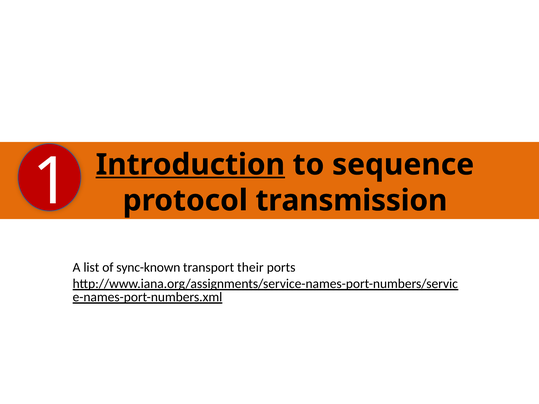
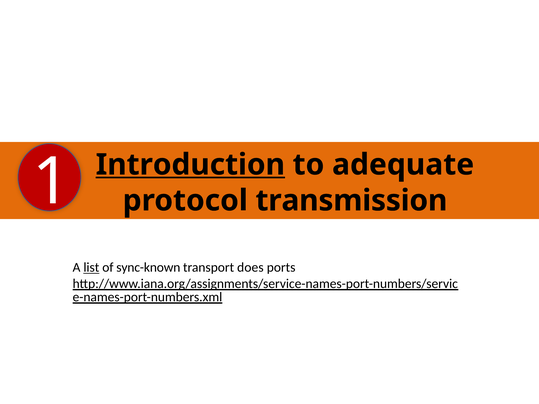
sequence: sequence -> adequate (403, 165)
list underline: none -> present (91, 268)
their: their -> does (250, 268)
